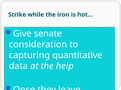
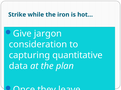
senate: senate -> jargon (48, 34)
help: help -> plan (65, 67)
